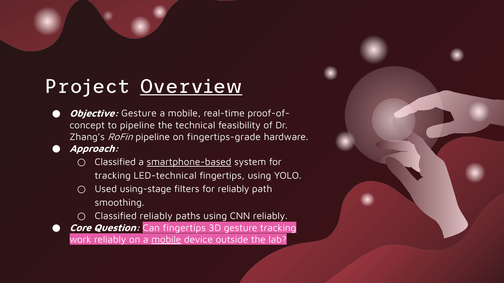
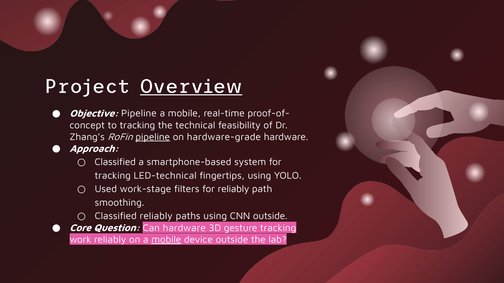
Objective Gesture: Gesture -> Pipeline (139, 114)
to pipeline: pipeline -> tracking (137, 125)
pipeline underline: none -> present (153, 137)
fingertips-grade: fingertips-grade -> hardware-grade (224, 137)
smartphone-based underline: present -> none (189, 162)
using-stage: using-stage -> work-stage (146, 189)
CNN reliably: reliably -> outside (270, 216)
Can fingertips: fingertips -> hardware (184, 228)
